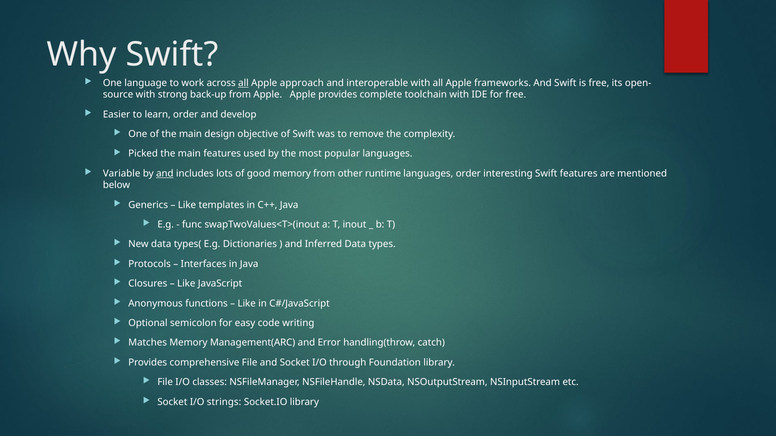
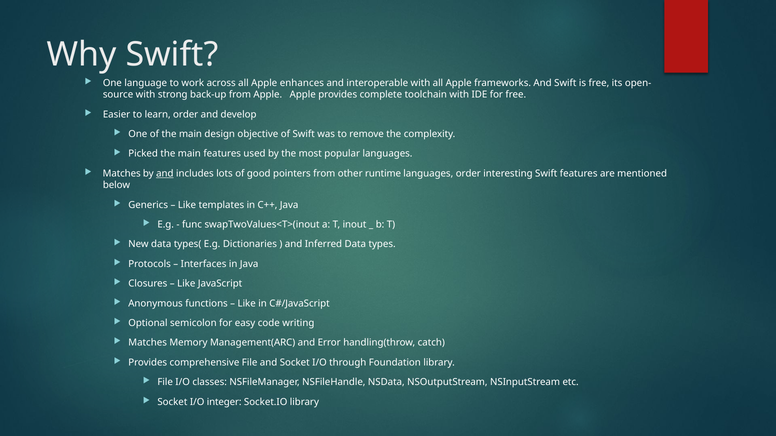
all underline: present -> none (243, 83)
approach: approach -> enhances (302, 83)
Variable: Variable -> Matches (122, 174)
good memory: memory -> pointers (292, 174)
strings: strings -> integer (224, 402)
